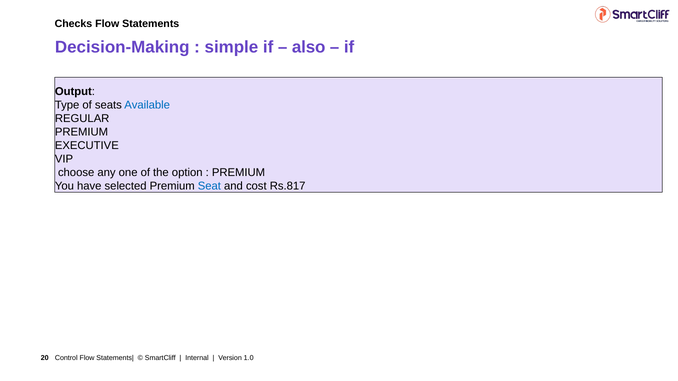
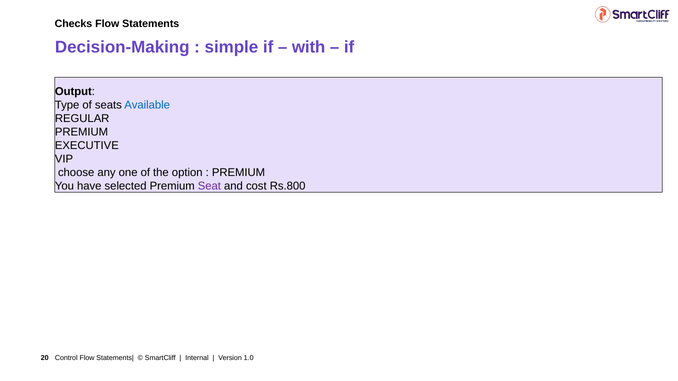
also: also -> with (309, 47)
Seat colour: blue -> purple (209, 186)
Rs.817: Rs.817 -> Rs.800 (288, 186)
